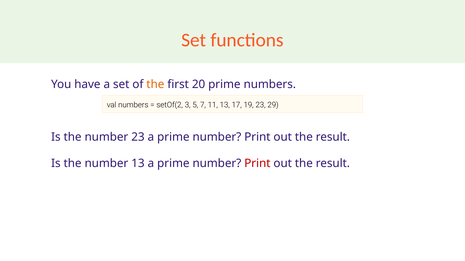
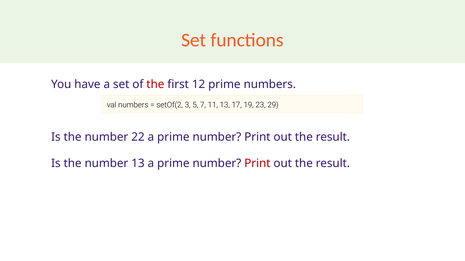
the colour: orange -> red (155, 85)
20: 20 -> 12 (199, 85)
number 23: 23 -> 22 (138, 137)
